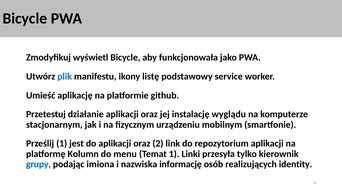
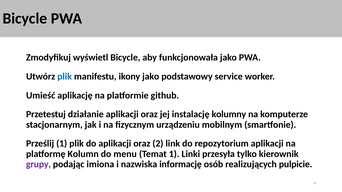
ikony listę: listę -> jako (151, 77)
wyglądu: wyglądu -> kolumny (229, 114)
1 jest: jest -> plik (77, 144)
grupy colour: blue -> purple (38, 165)
identity: identity -> pulpicie (296, 165)
